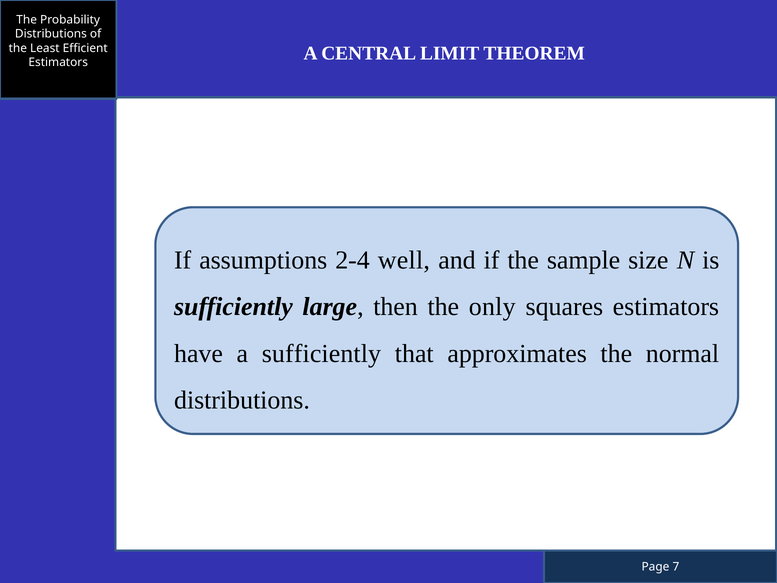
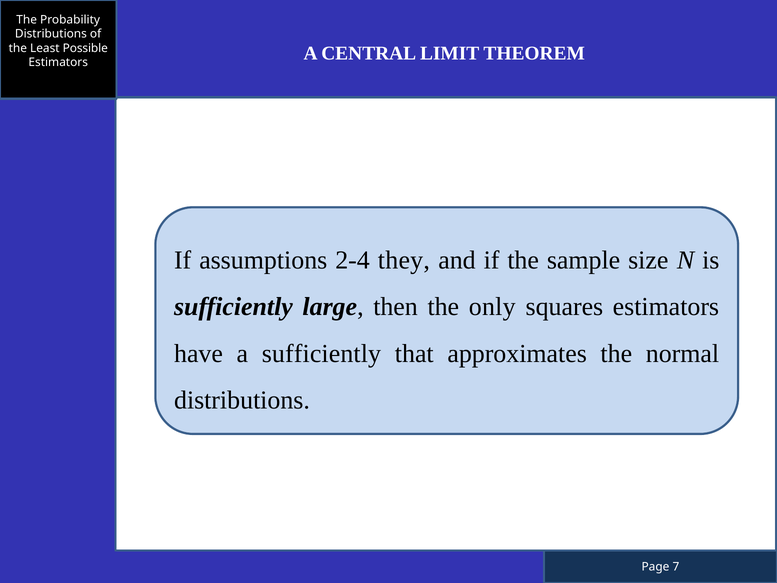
Efficient: Efficient -> Possible (85, 48)
well: well -> they (404, 260)
